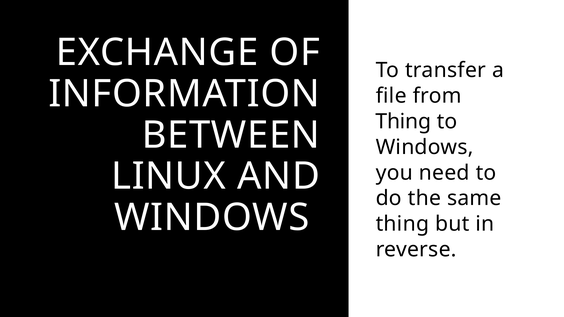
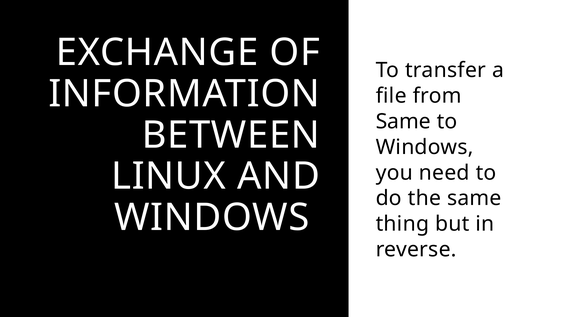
Thing: Thing -> Same (403, 122)
